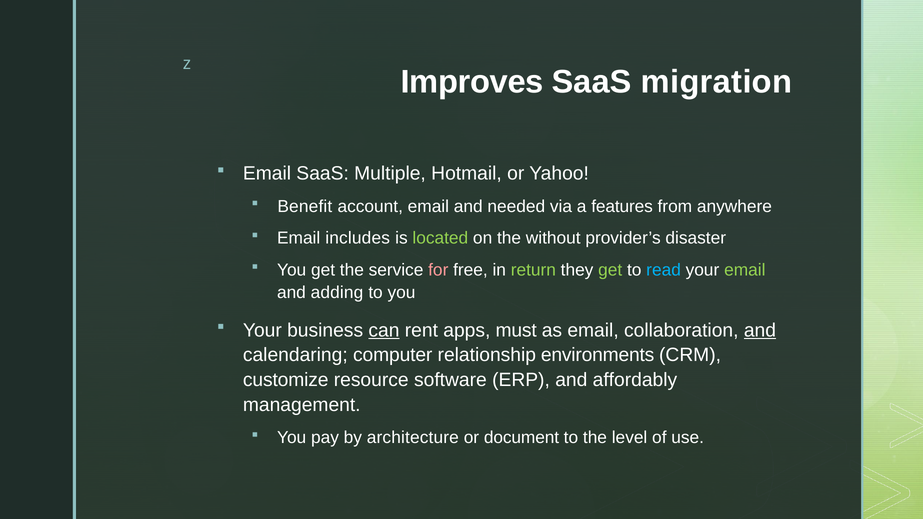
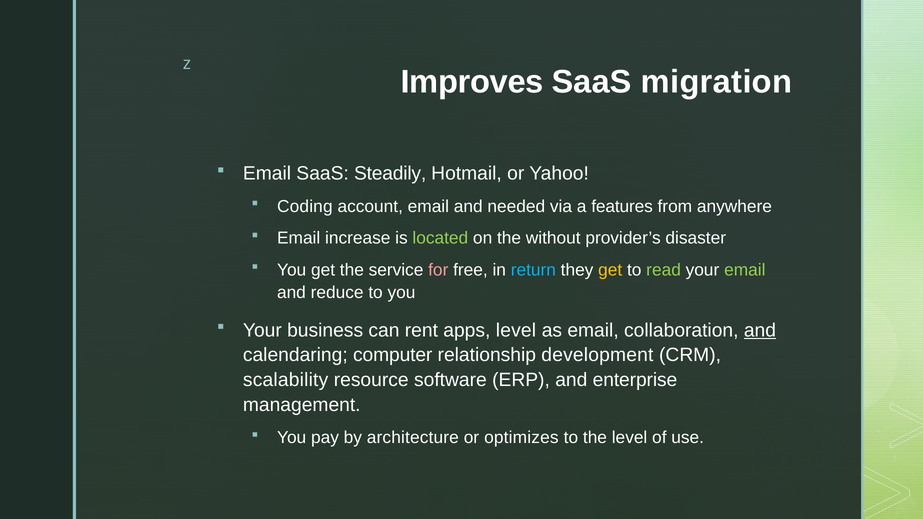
Multiple: Multiple -> Steadily (390, 173)
Benefit: Benefit -> Coding (305, 206)
includes: includes -> increase (358, 238)
return colour: light green -> light blue (533, 270)
get colour: light green -> yellow (610, 270)
read colour: light blue -> light green (664, 270)
adding: adding -> reduce (337, 293)
can underline: present -> none (384, 330)
apps must: must -> level (516, 330)
environments: environments -> development (597, 355)
customize: customize -> scalability (286, 380)
affordably: affordably -> enterprise (635, 380)
document: document -> optimizes (521, 438)
